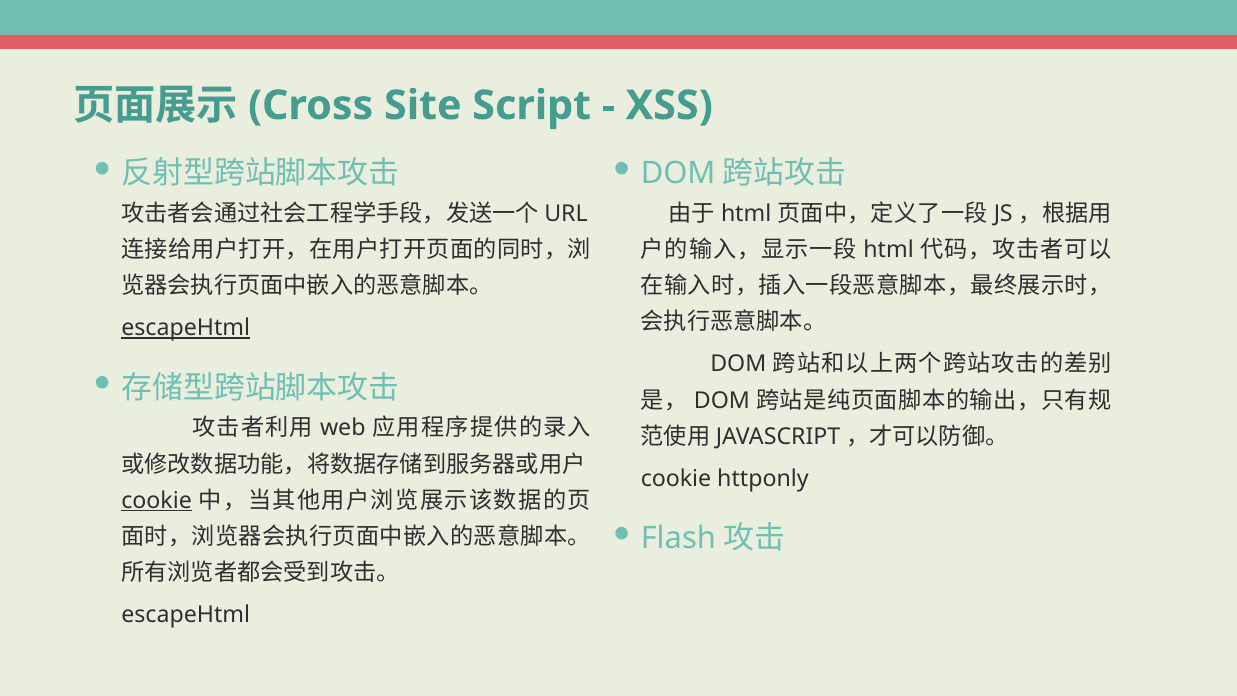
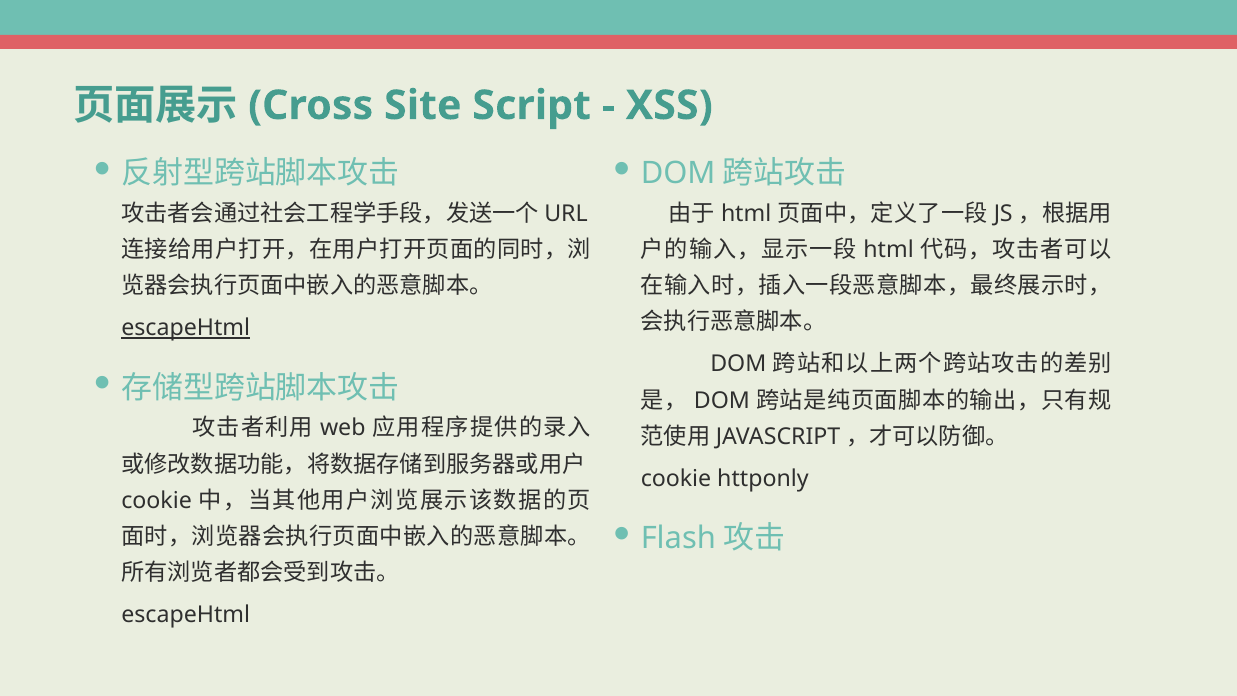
cookie underline: present -> none (157, 500)
